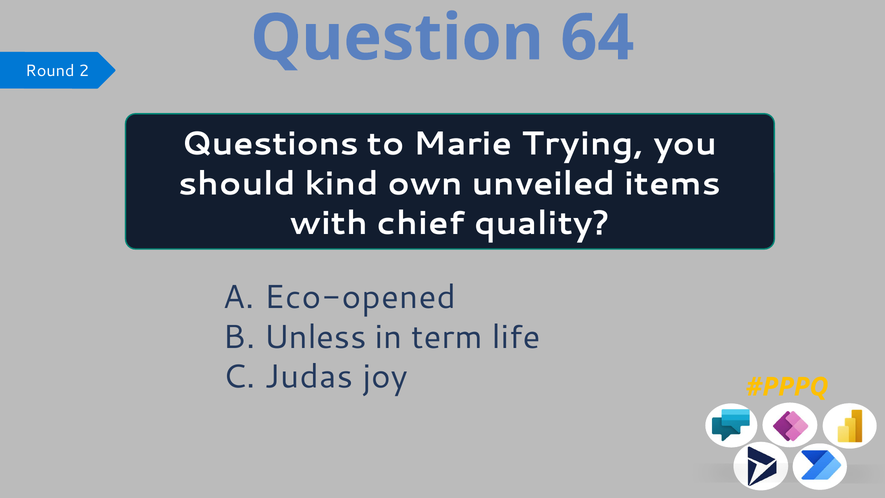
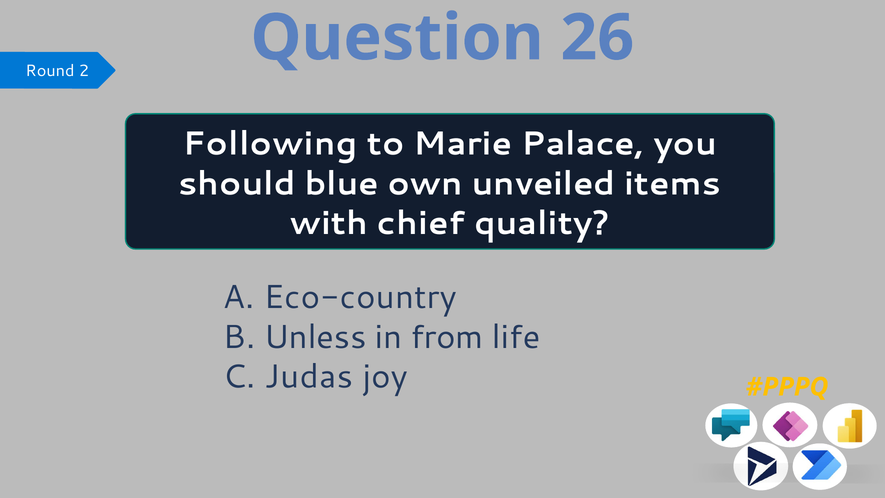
64: 64 -> 26 (597, 38)
Questions: Questions -> Following (270, 144)
Trying: Trying -> Palace (583, 144)
kind: kind -> blue (342, 184)
Eco-opened: Eco-opened -> Eco-country (360, 297)
term: term -> from (447, 337)
